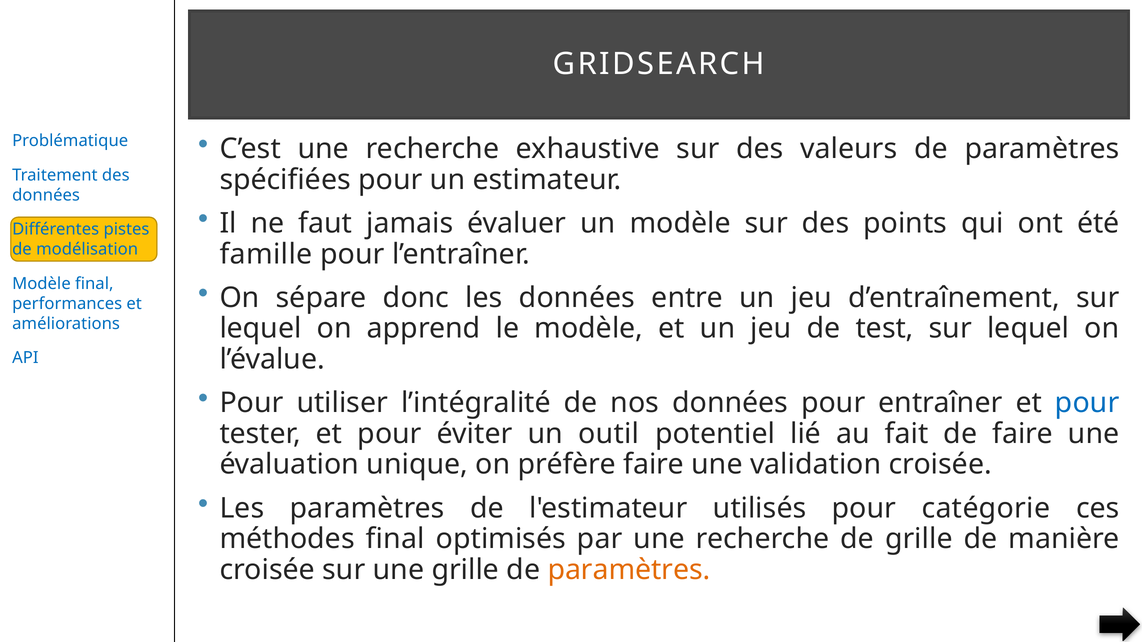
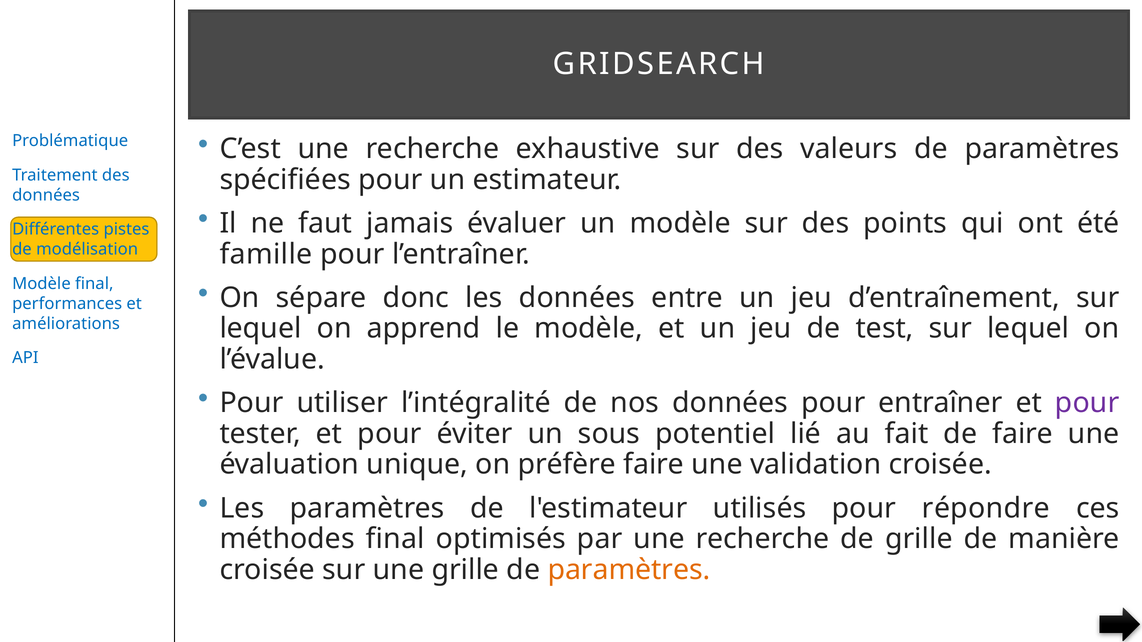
pour colour: blue -> purple (1087, 403)
outil: outil -> sous (609, 434)
catégorie: catégorie -> répondre (986, 508)
